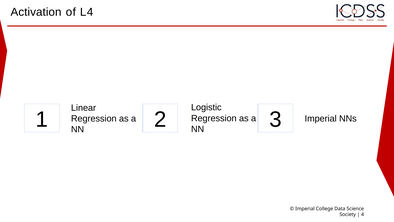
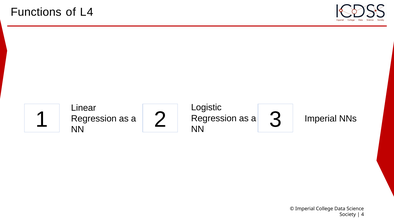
Activation: Activation -> Functions (36, 12)
